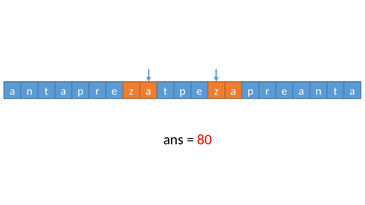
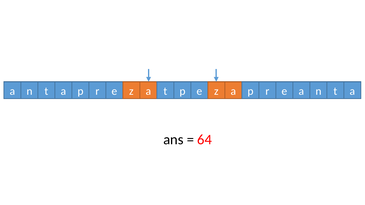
80: 80 -> 64 (205, 140)
